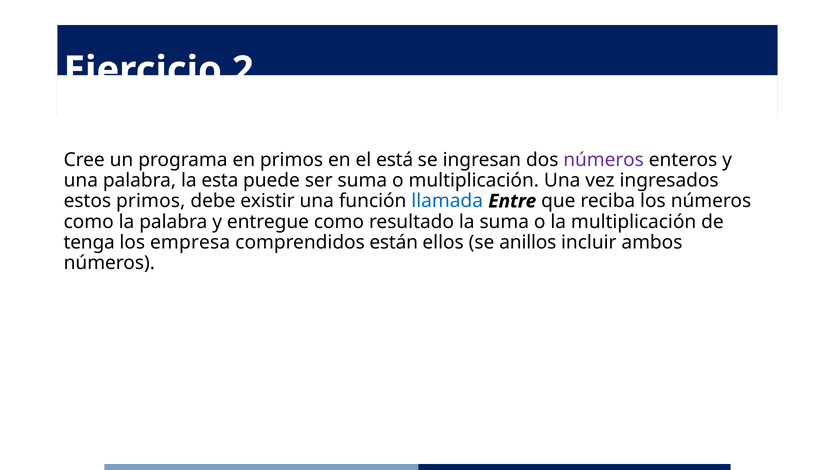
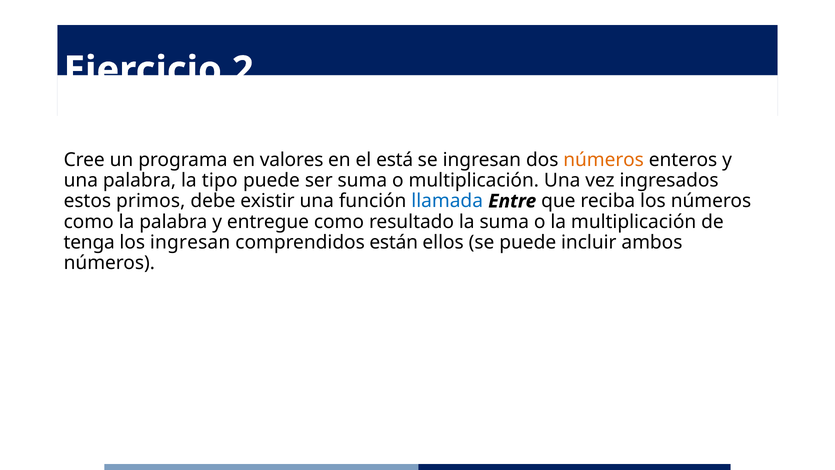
en primos: primos -> valores (292, 160)
números colour: purple -> orange (604, 160)
esta: esta -> tipo (220, 180)
los empresa: empresa -> ingresan (190, 242)
se anillos: anillos -> puede (528, 242)
